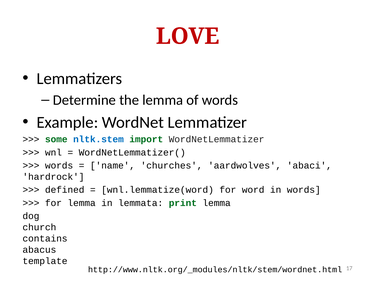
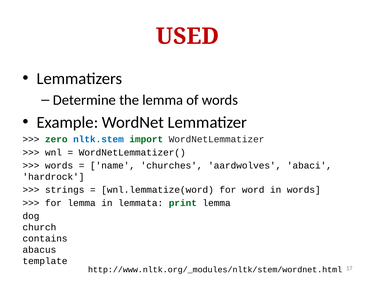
LOVE: LOVE -> USED (187, 36)
some: some -> zero (56, 139)
defined: defined -> strings (65, 190)
